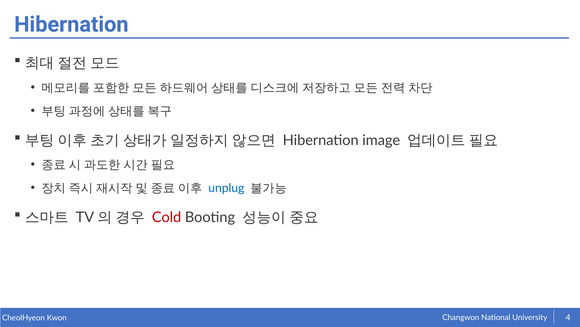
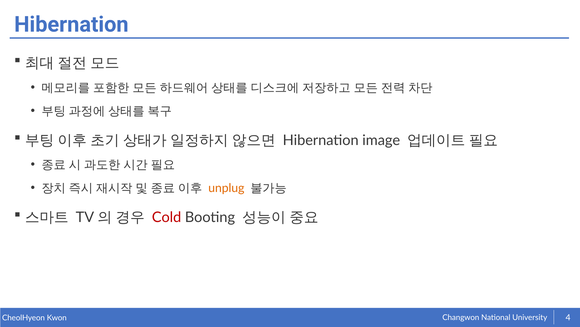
unplug colour: blue -> orange (226, 188)
